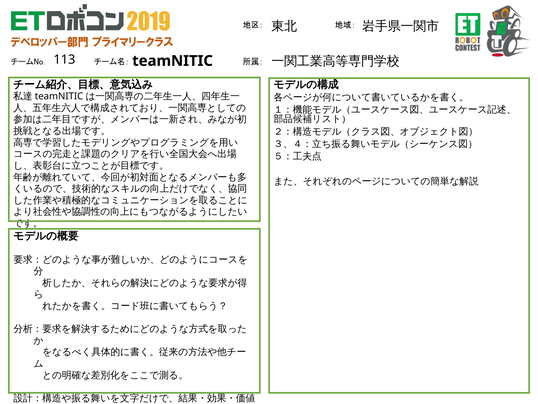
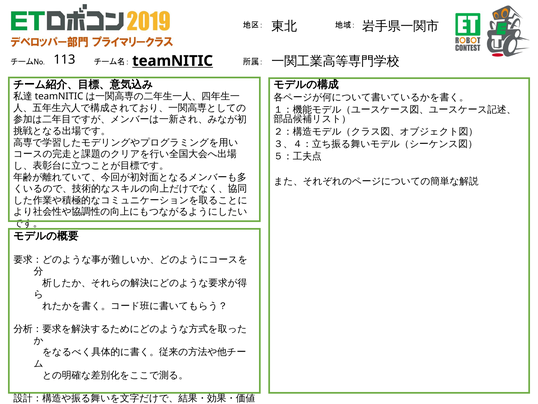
teamNITIC underline: none -> present (173, 61)
